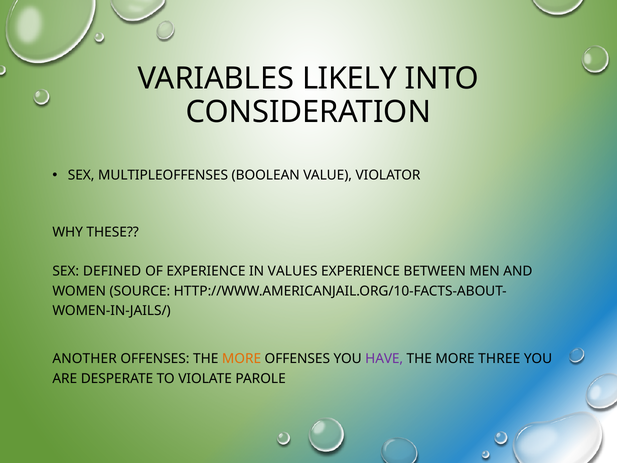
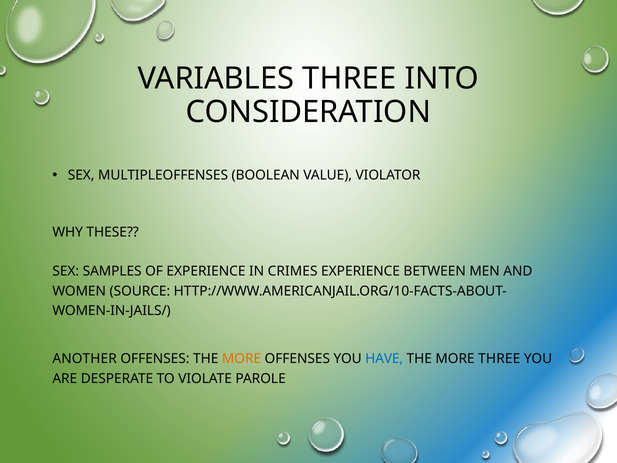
VARIABLES LIKELY: LIKELY -> THREE (349, 79)
DEFINED: DEFINED -> SAMPLES (112, 271)
VALUES: VALUES -> CRIMES (293, 271)
HAVE colour: purple -> blue (384, 359)
